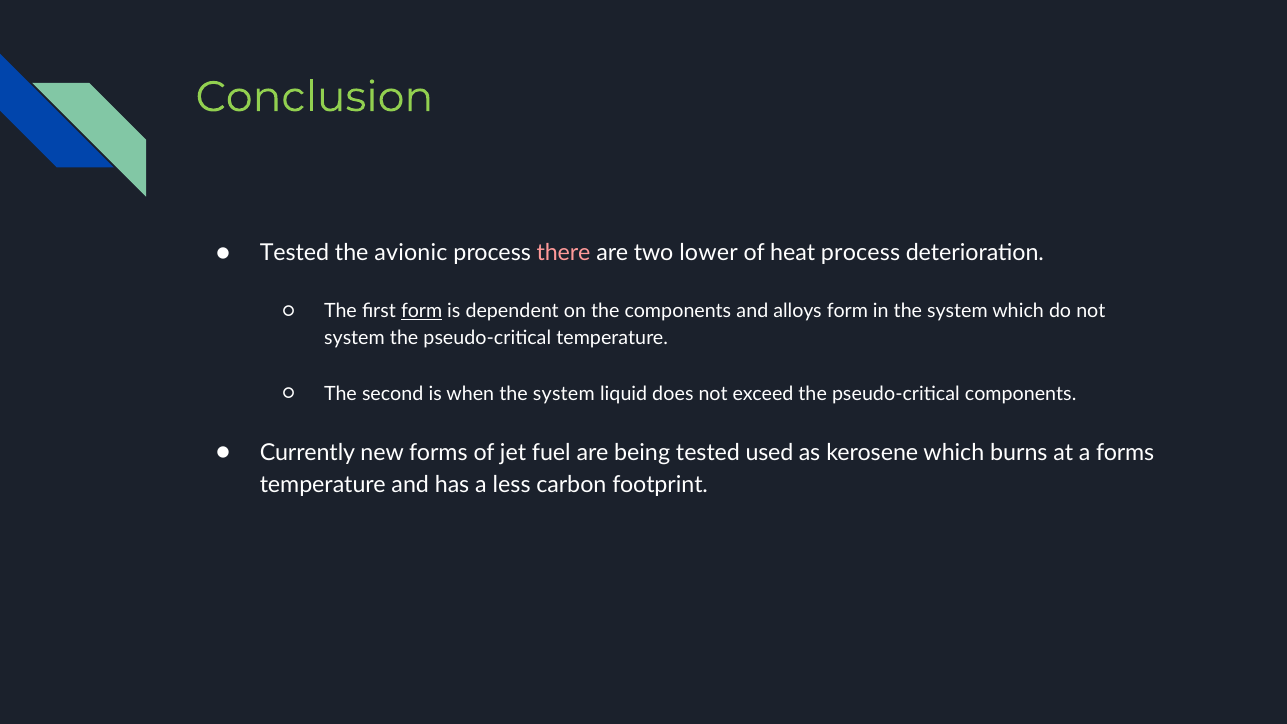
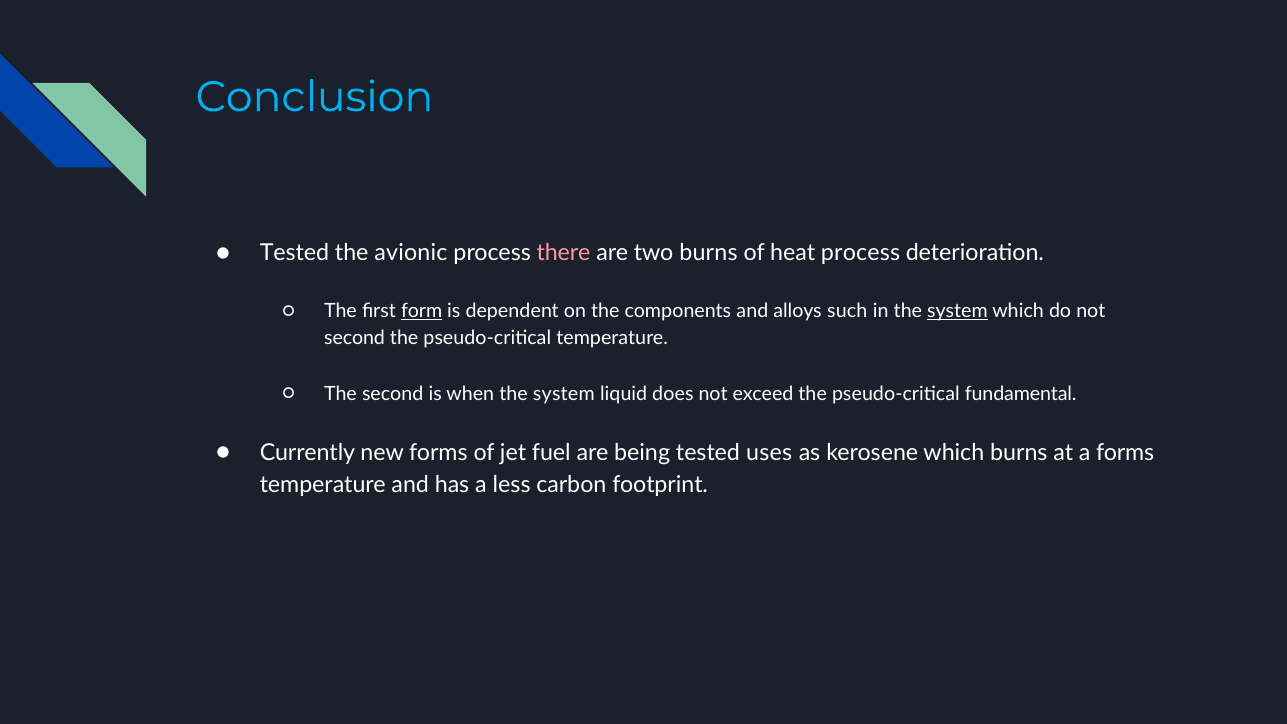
Conclusion colour: light green -> light blue (314, 97)
two lower: lower -> burns (708, 253)
alloys form: form -> such (847, 311)
system underline: none -> present (957, 311)
system: system -> second (355, 338)
pseudo-critical components: components -> fundamental (1021, 394)
used: used -> uses (769, 452)
